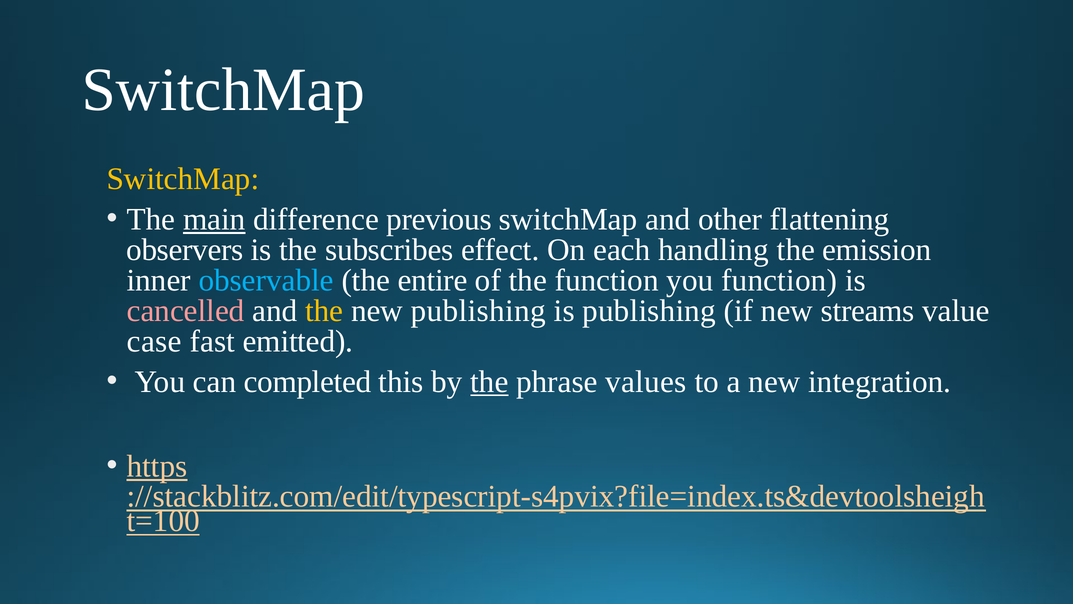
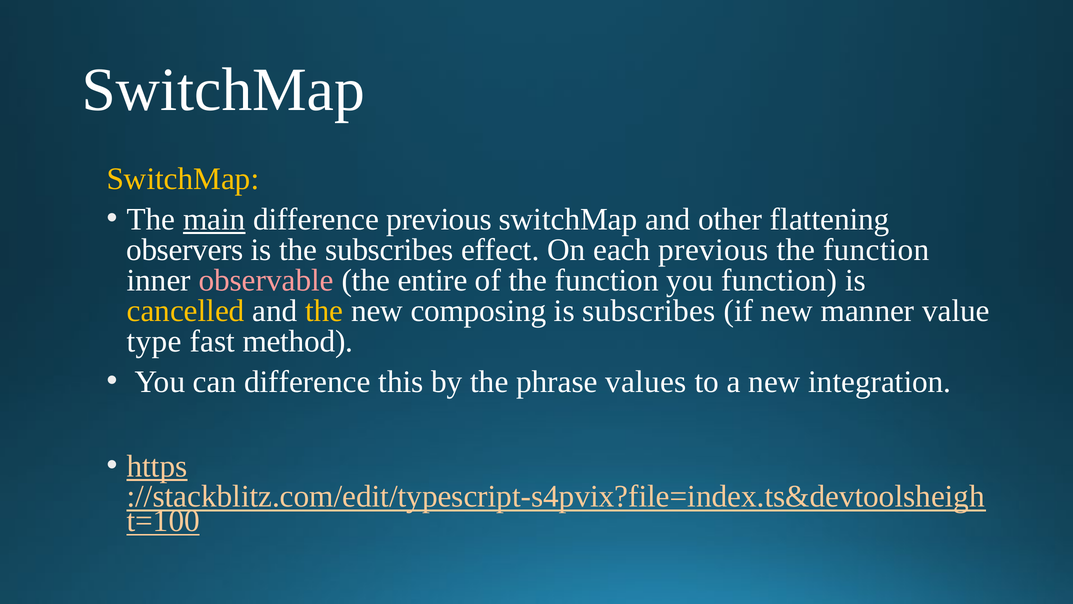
each handling: handling -> previous (713, 250)
emission: emission -> function (876, 250)
observable colour: light blue -> pink (266, 280)
cancelled colour: pink -> yellow (186, 311)
new publishing: publishing -> composing (479, 311)
is publishing: publishing -> subscribes (649, 311)
streams: streams -> manner (868, 311)
case: case -> type (154, 341)
emitted: emitted -> method (298, 341)
can completed: completed -> difference (307, 381)
the underline: present -> none (489, 381)
